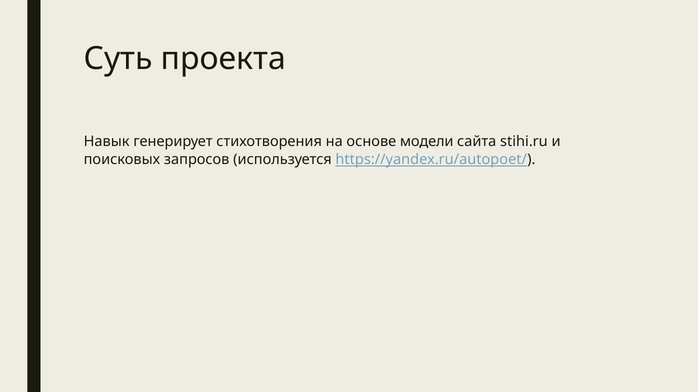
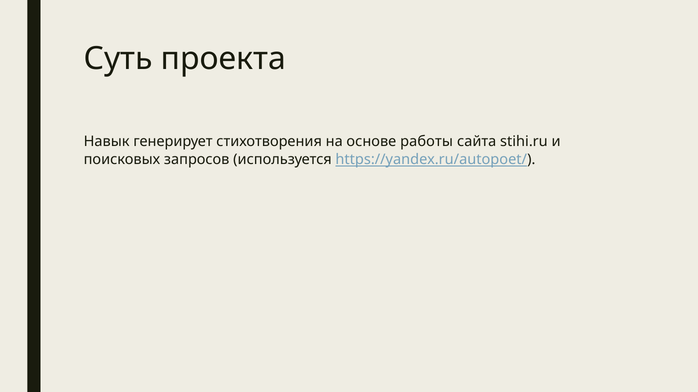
модели: модели -> работы (427, 142)
